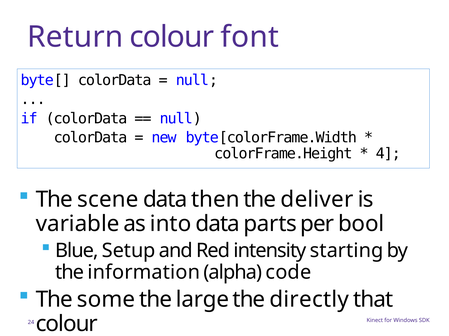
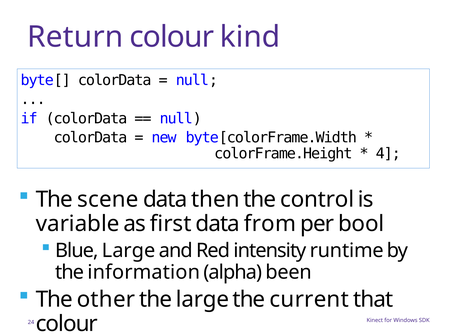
font: font -> kind (250, 37)
deliver: deliver -> control (317, 200)
into: into -> first (171, 224)
parts: parts -> from (270, 224)
Blue Setup: Setup -> Large (129, 251)
starting: starting -> runtime (347, 251)
code: code -> been (289, 273)
some: some -> other (106, 300)
directly: directly -> current (309, 300)
